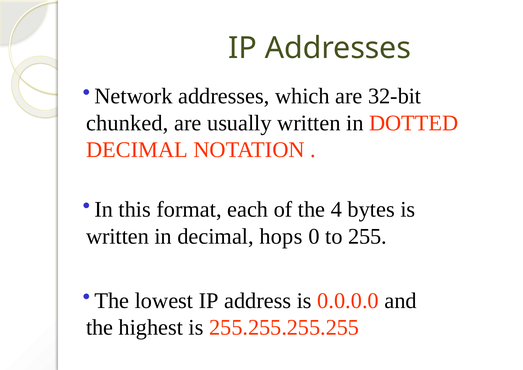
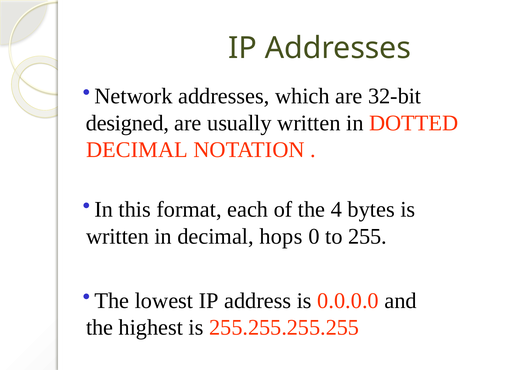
chunked: chunked -> designed (127, 123)
